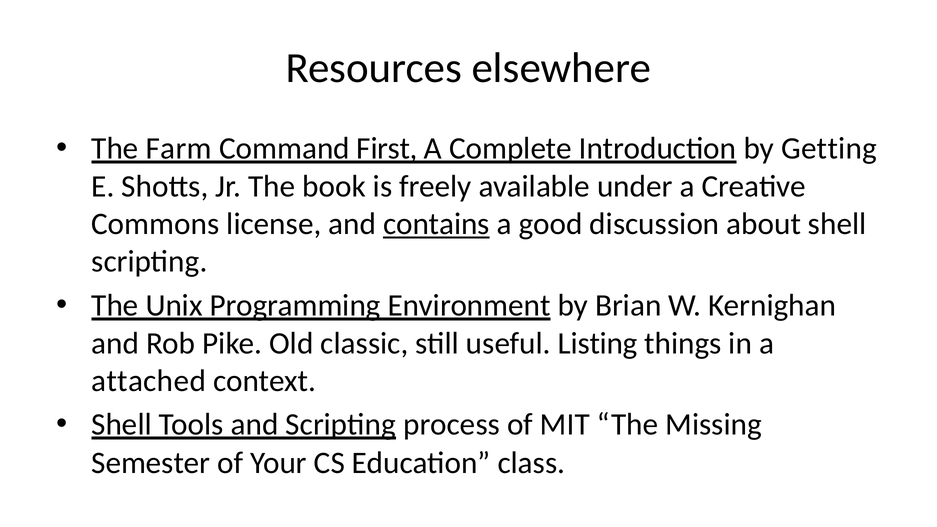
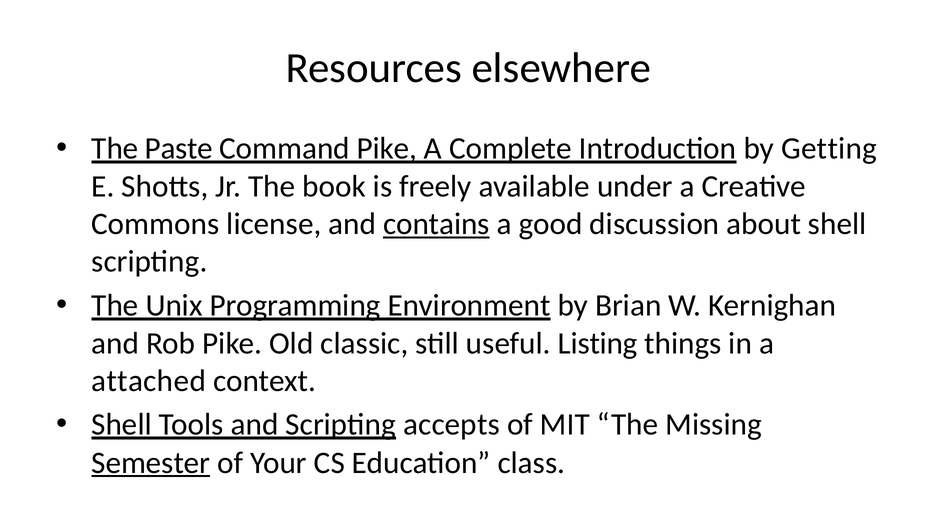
Farm: Farm -> Paste (179, 149)
Command First: First -> Pike (387, 149)
process: process -> accepts (451, 425)
Semester underline: none -> present (151, 463)
